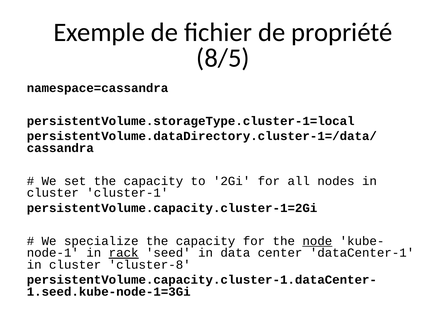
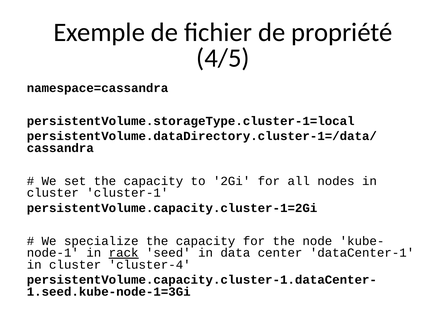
8/5: 8/5 -> 4/5 (223, 58)
node underline: present -> none (317, 241)
cluster-8: cluster-8 -> cluster-4 (150, 265)
